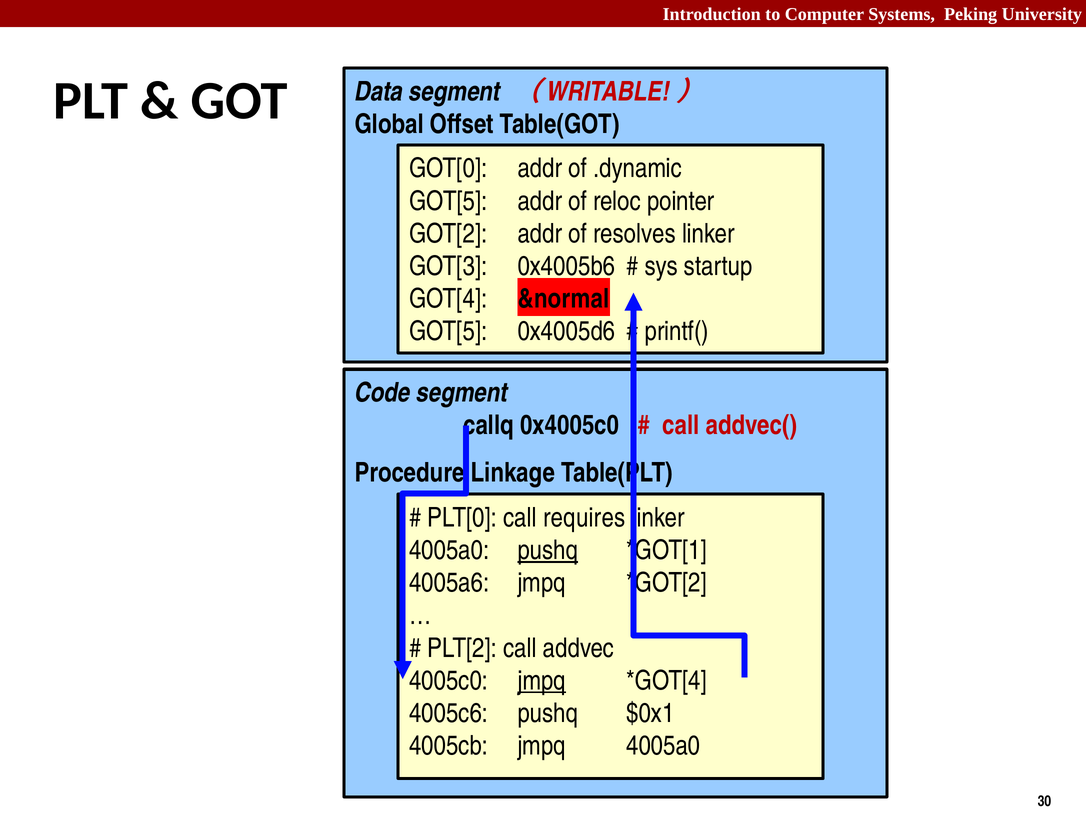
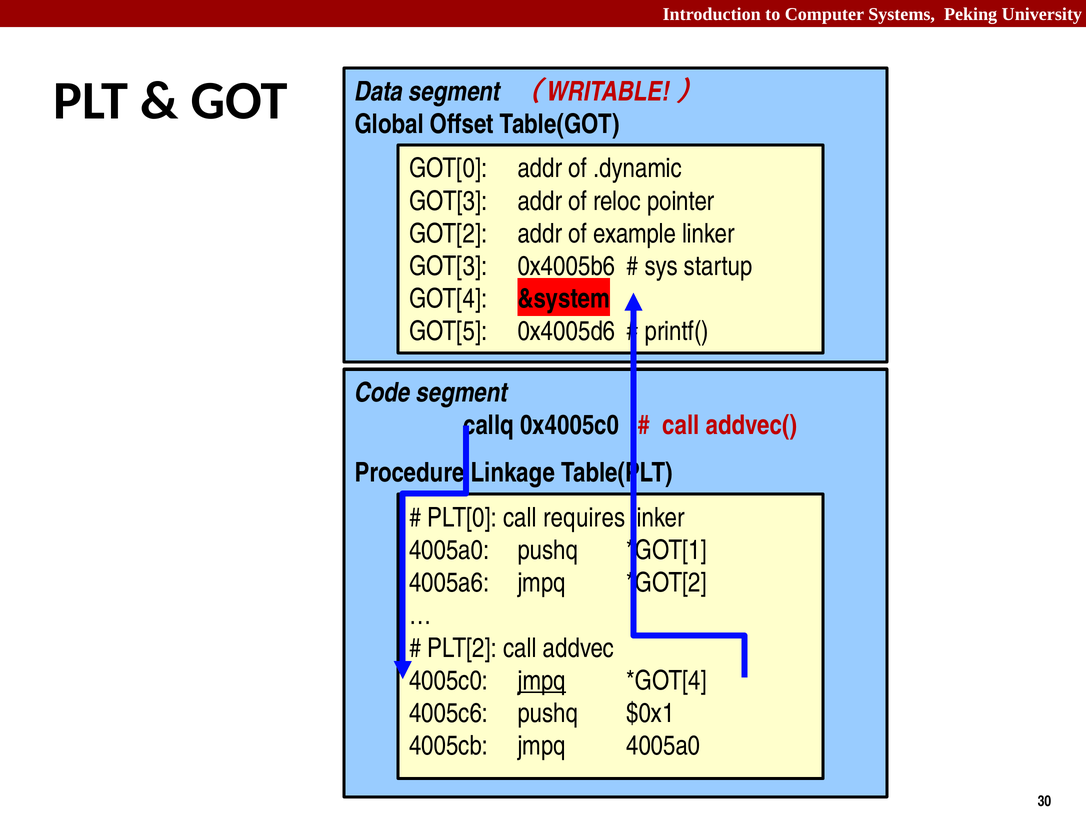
GOT[5: GOT[5 -> GOT[3 (448, 201)
resolves: resolves -> example (635, 234)
&normal: &normal -> &system (564, 299)
pushq underline: present -> none (548, 550)
